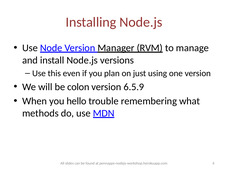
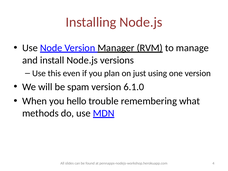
colon: colon -> spam (78, 87)
6.5.9: 6.5.9 -> 6.1.0 (134, 87)
